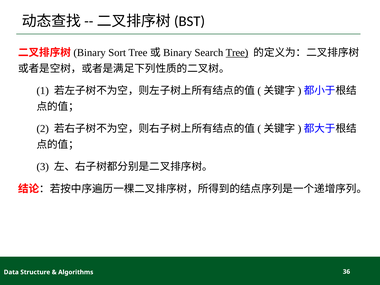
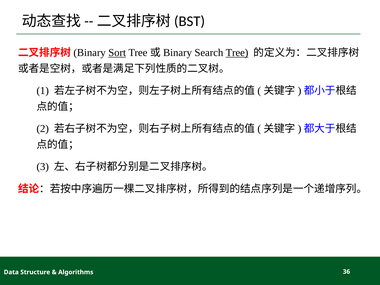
Sort underline: none -> present (117, 53)
